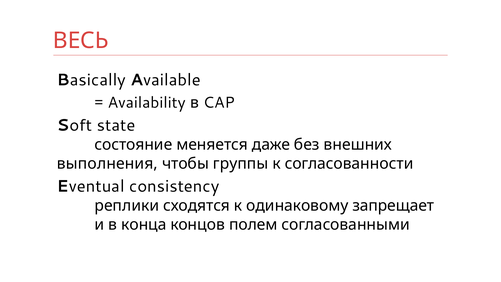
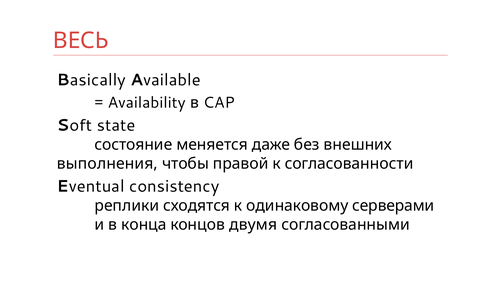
группы: группы -> правой (241, 163)
запрещает: запрещает -> серверами (393, 206)
полем: полем -> двумя (253, 224)
